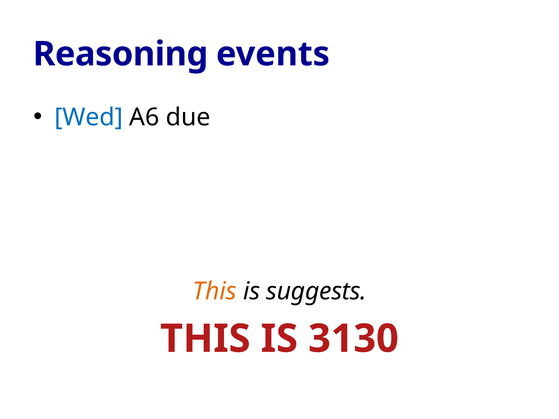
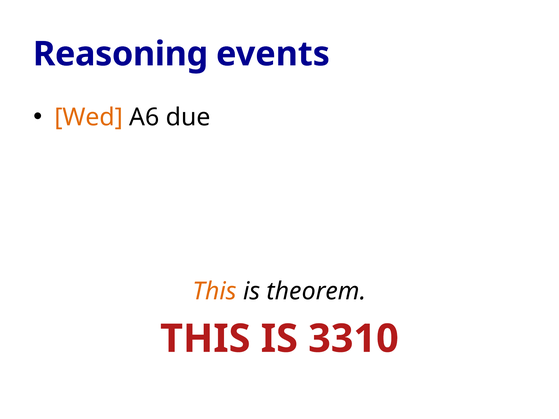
Wed colour: blue -> orange (89, 117)
suggests: suggests -> theorem (316, 291)
3130: 3130 -> 3310 (353, 339)
